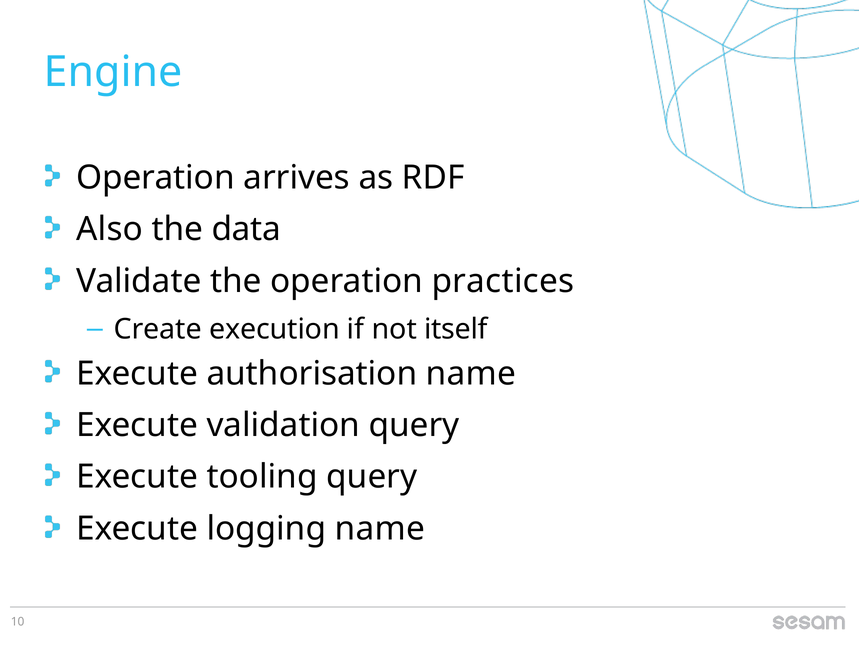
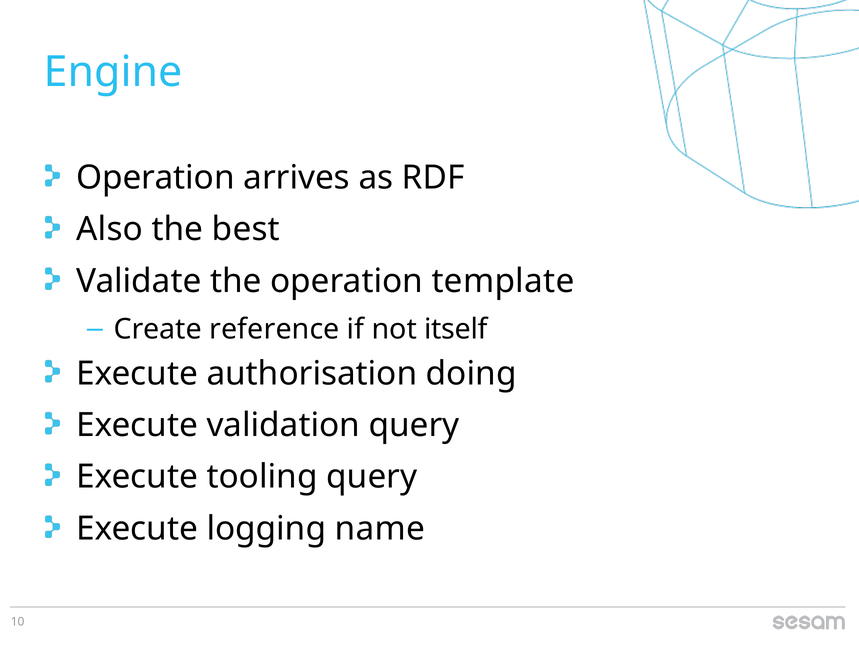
data: data -> best (246, 229)
practices: practices -> template (503, 281)
execution: execution -> reference (274, 329)
authorisation name: name -> doing (471, 373)
